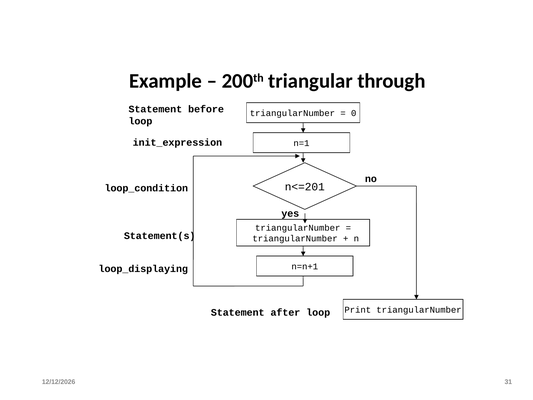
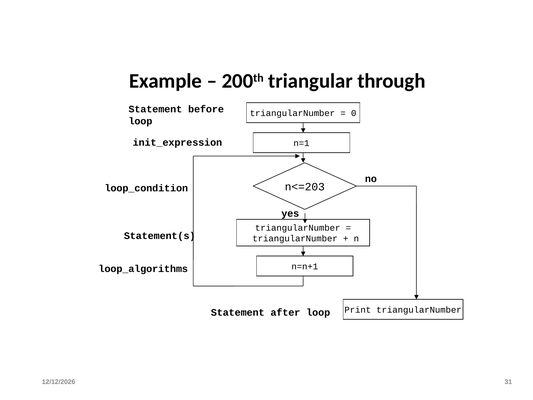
n<=201: n<=201 -> n<=203 (305, 187)
loop_displaying: loop_displaying -> loop_algorithms (143, 269)
